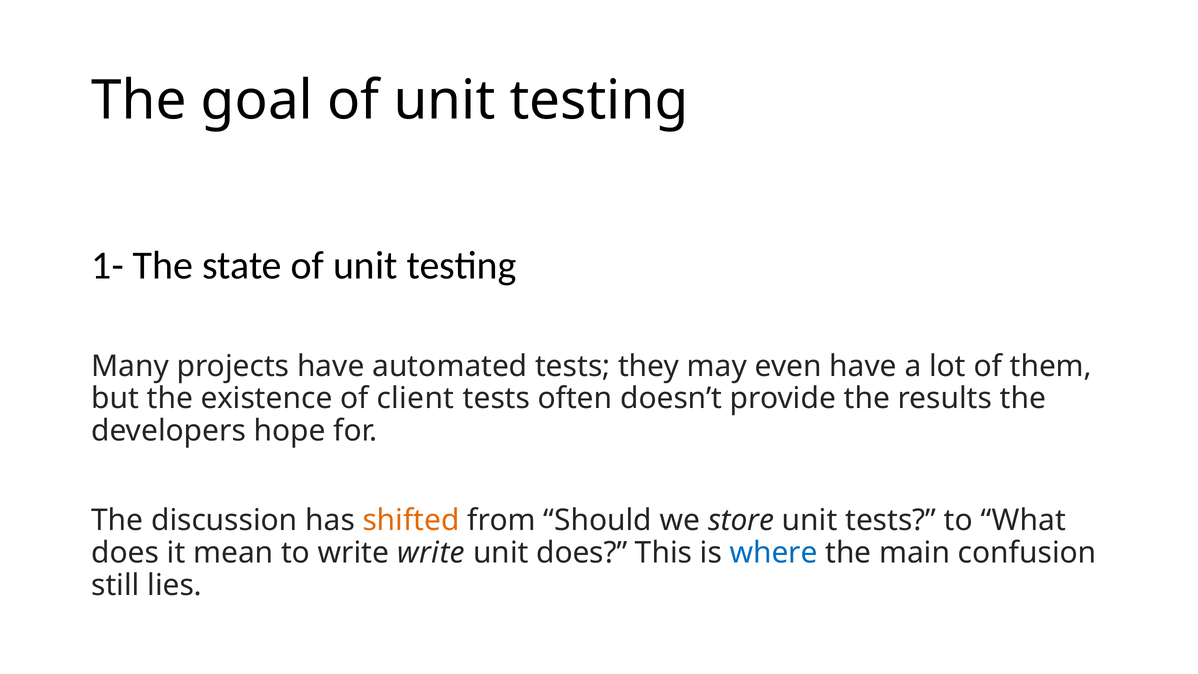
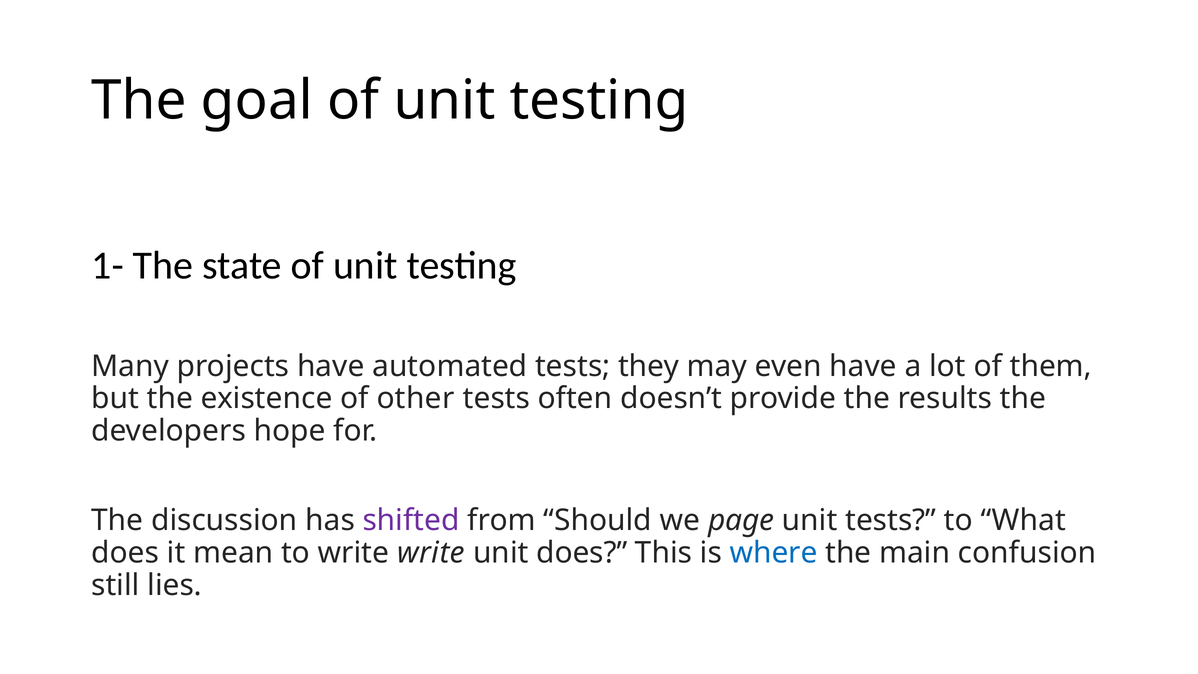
client: client -> other (416, 398)
shifted colour: orange -> purple (411, 520)
store: store -> page (741, 520)
